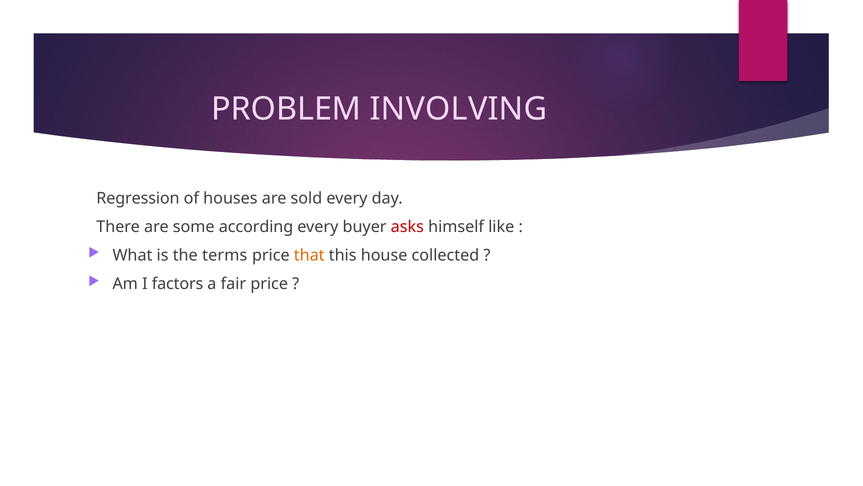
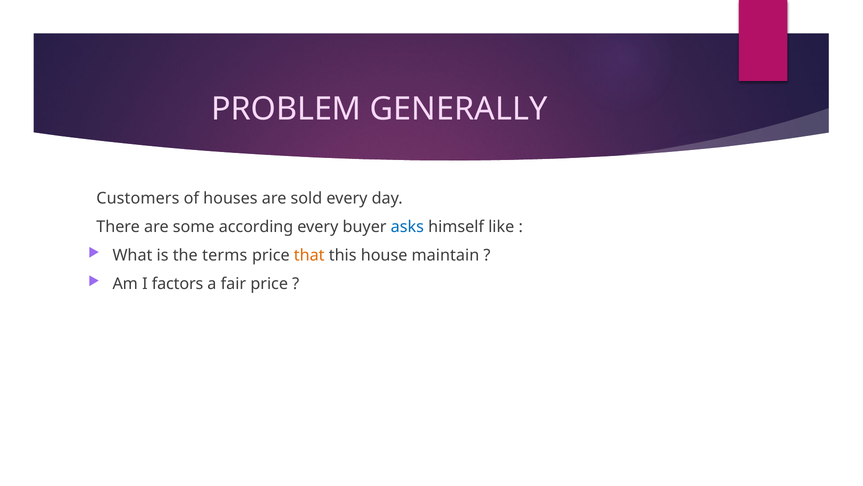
INVOLVING: INVOLVING -> GENERALLY (459, 109)
Regression: Regression -> Customers (138, 198)
asks colour: red -> blue (407, 227)
collected: collected -> maintain (445, 255)
